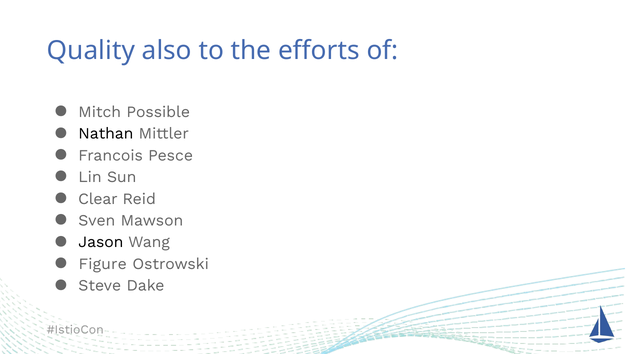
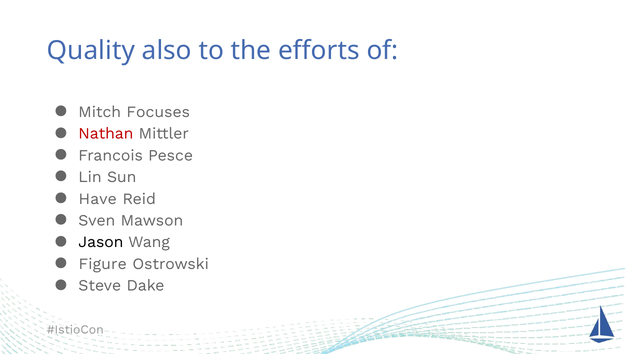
Possible: Possible -> Focuses (158, 112)
Nathan colour: black -> red (106, 134)
Clear: Clear -> Have (98, 199)
